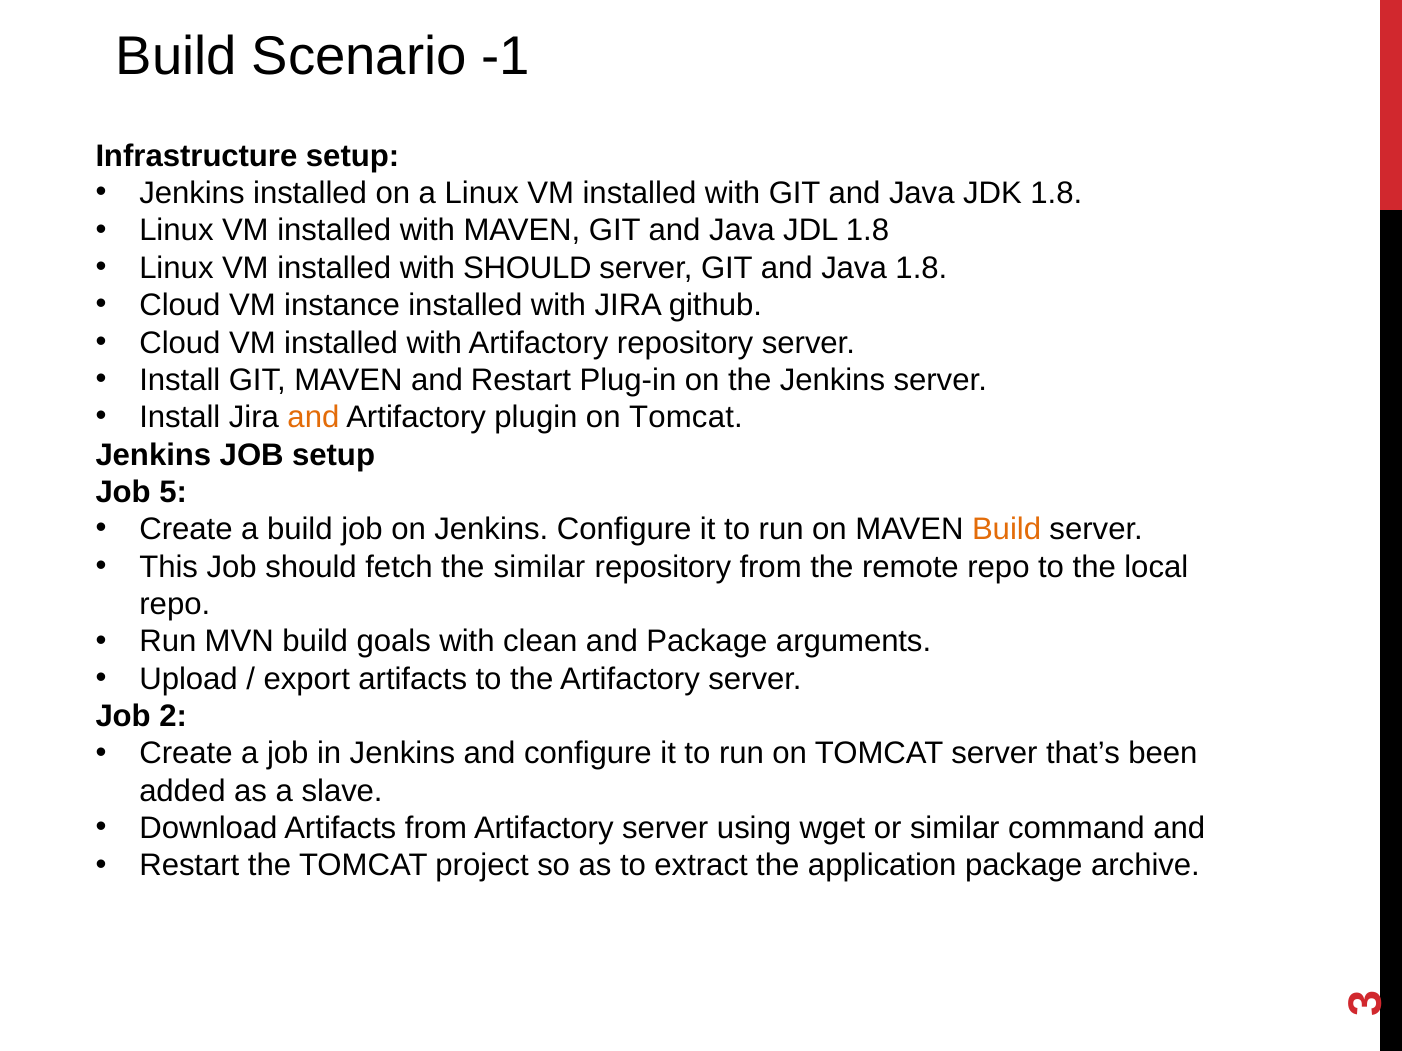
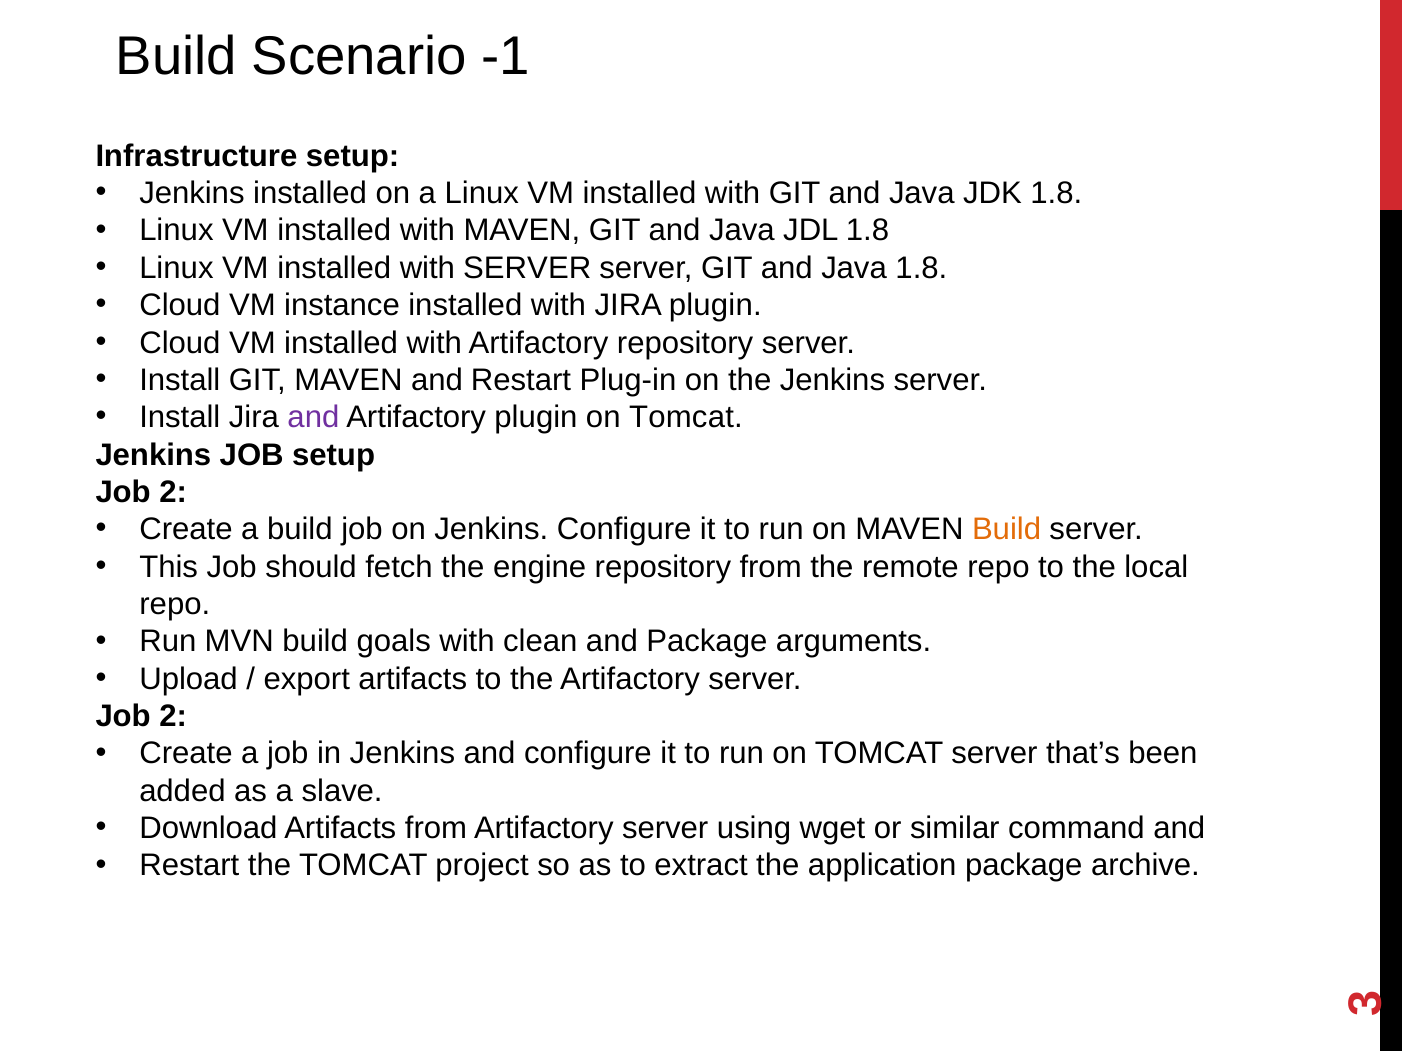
with SHOULD: SHOULD -> SERVER (527, 268)
JIRA github: github -> plugin (715, 306)
and colour: orange -> purple (313, 418)
5: 5 -> 2 (173, 492)
the similar: similar -> engine (540, 567)
